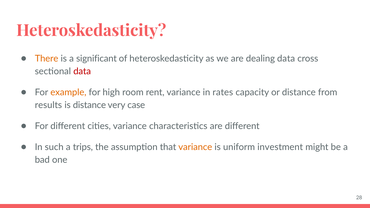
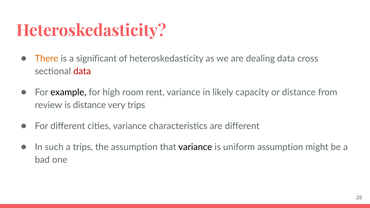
example colour: orange -> black (68, 92)
rates: rates -> likely (223, 92)
results: results -> review (48, 105)
very case: case -> trips (136, 105)
variance colour: orange -> black (195, 147)
uniform investment: investment -> assumption (280, 147)
